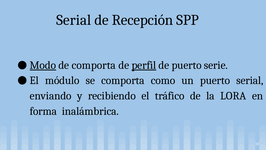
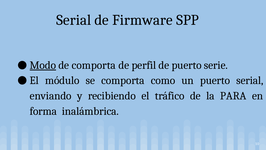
Recepción: Recepción -> Firmware (142, 20)
perfil underline: present -> none (144, 65)
LORA: LORA -> PARA (233, 96)
